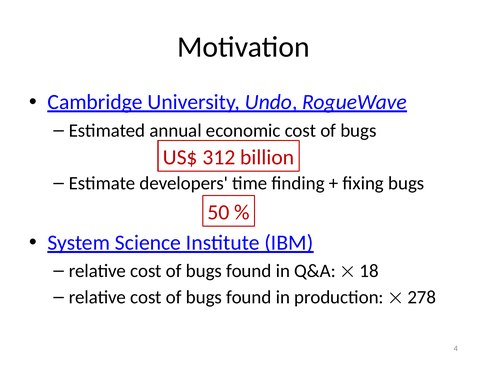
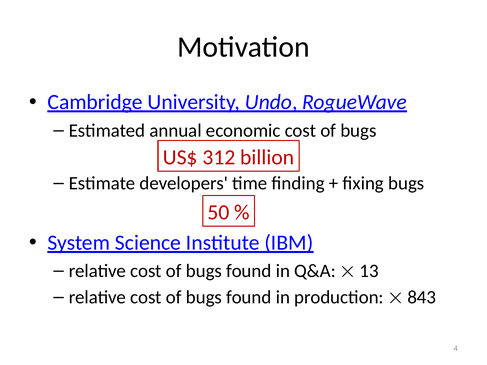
18: 18 -> 13 (369, 271)
278: 278 -> 843 (422, 298)
